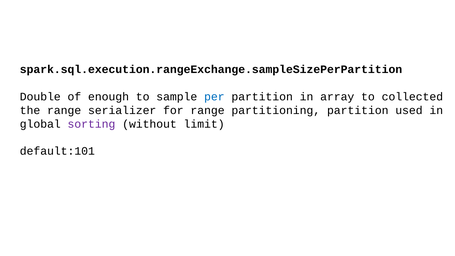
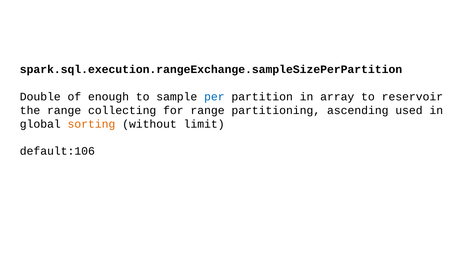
collected: collected -> reservoir (412, 97)
serializer: serializer -> collecting (122, 110)
partitioning partition: partition -> ascending (358, 110)
sorting colour: purple -> orange (91, 124)
default:101: default:101 -> default:106 (57, 151)
